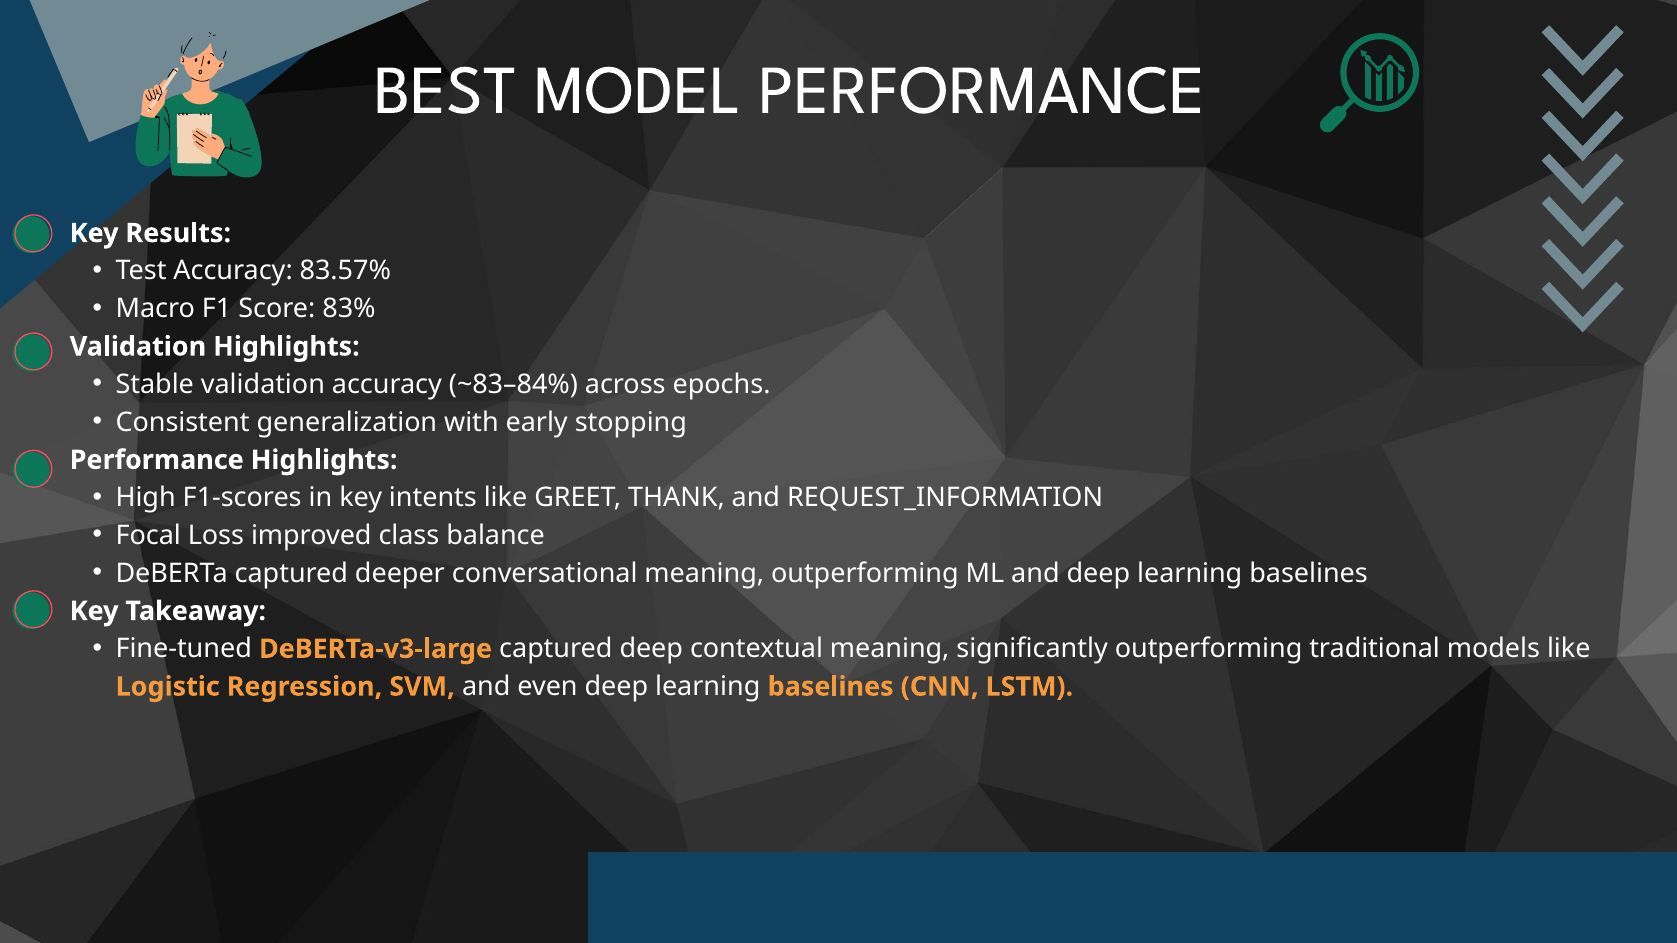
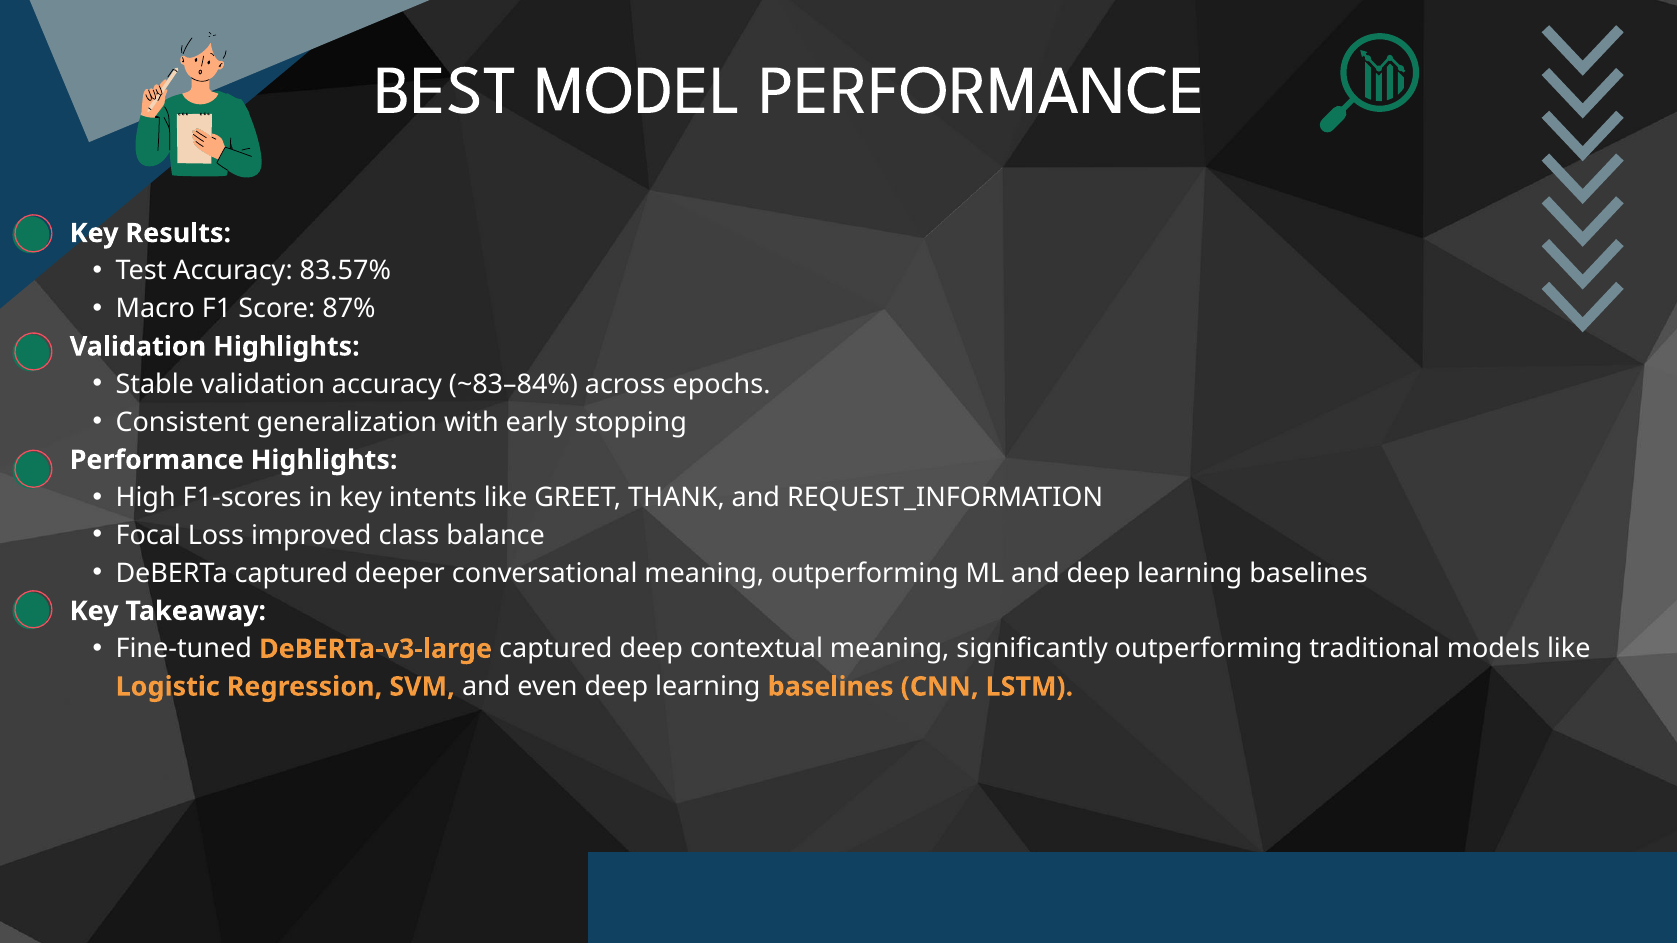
83%: 83% -> 87% (349, 309)
